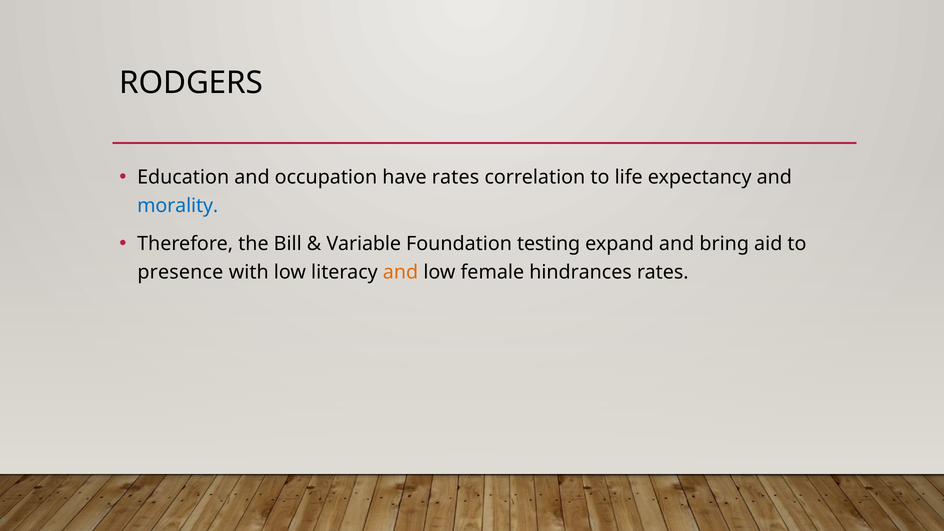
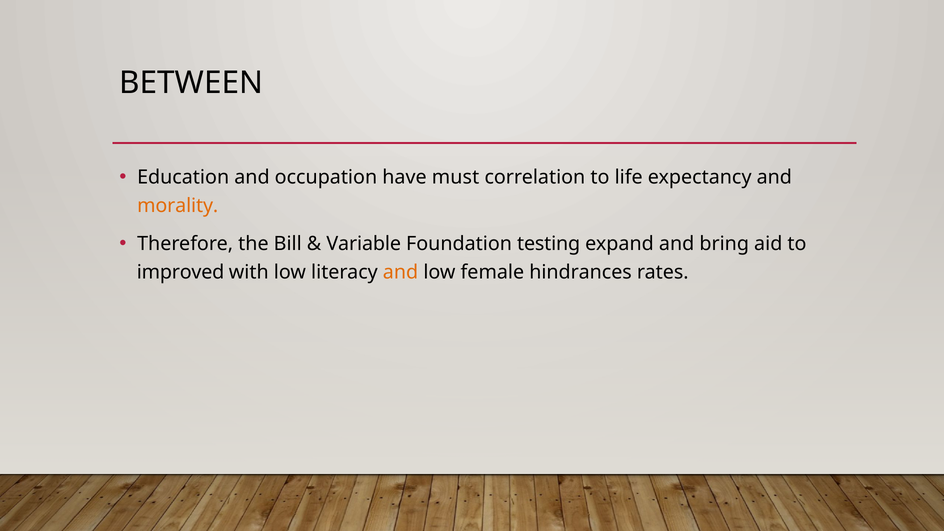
RODGERS: RODGERS -> BETWEEN (191, 83)
have rates: rates -> must (456, 178)
morality colour: blue -> orange (178, 206)
presence: presence -> improved (181, 272)
